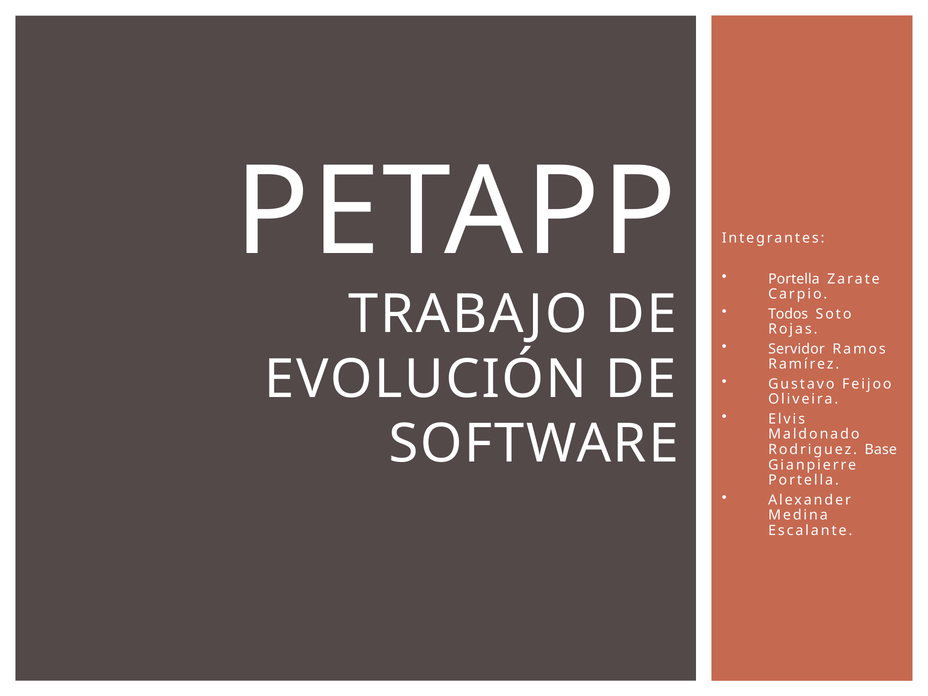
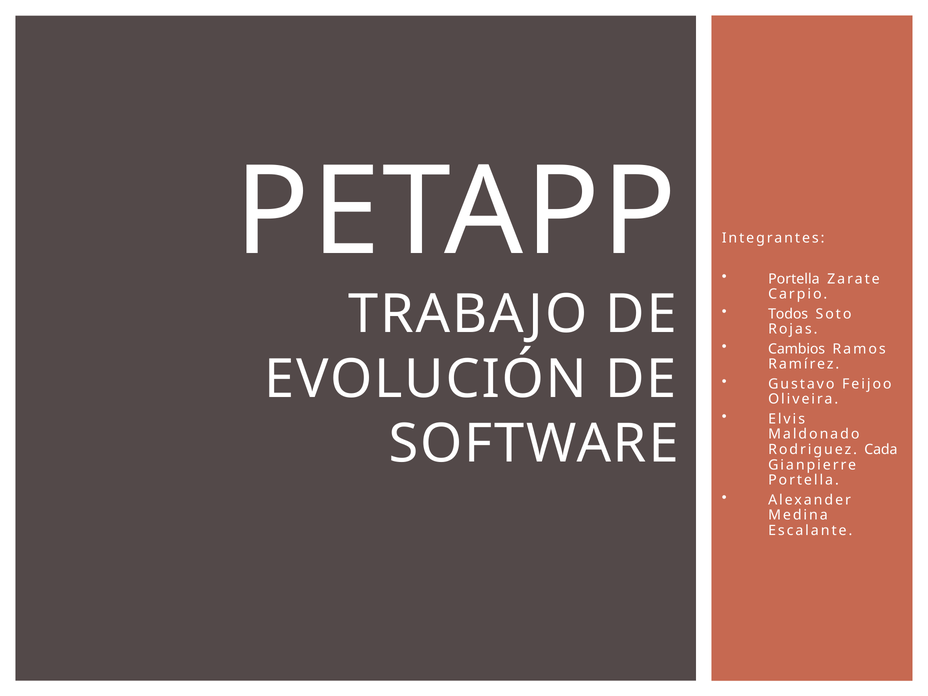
Servidor: Servidor -> Cambios (797, 349)
Base: Base -> Cada (881, 450)
